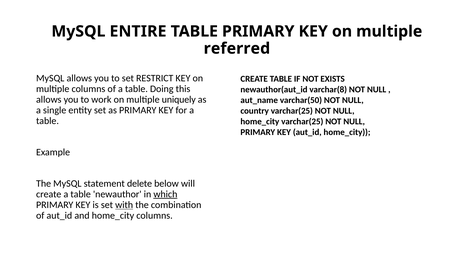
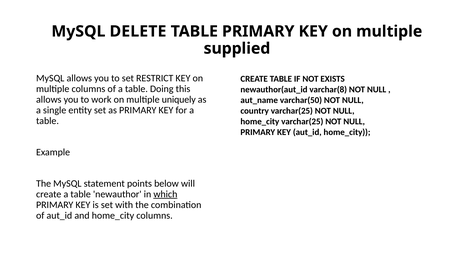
ENTIRE: ENTIRE -> DELETE (138, 31)
referred: referred -> supplied (237, 48)
delete: delete -> points (139, 183)
with underline: present -> none (124, 205)
